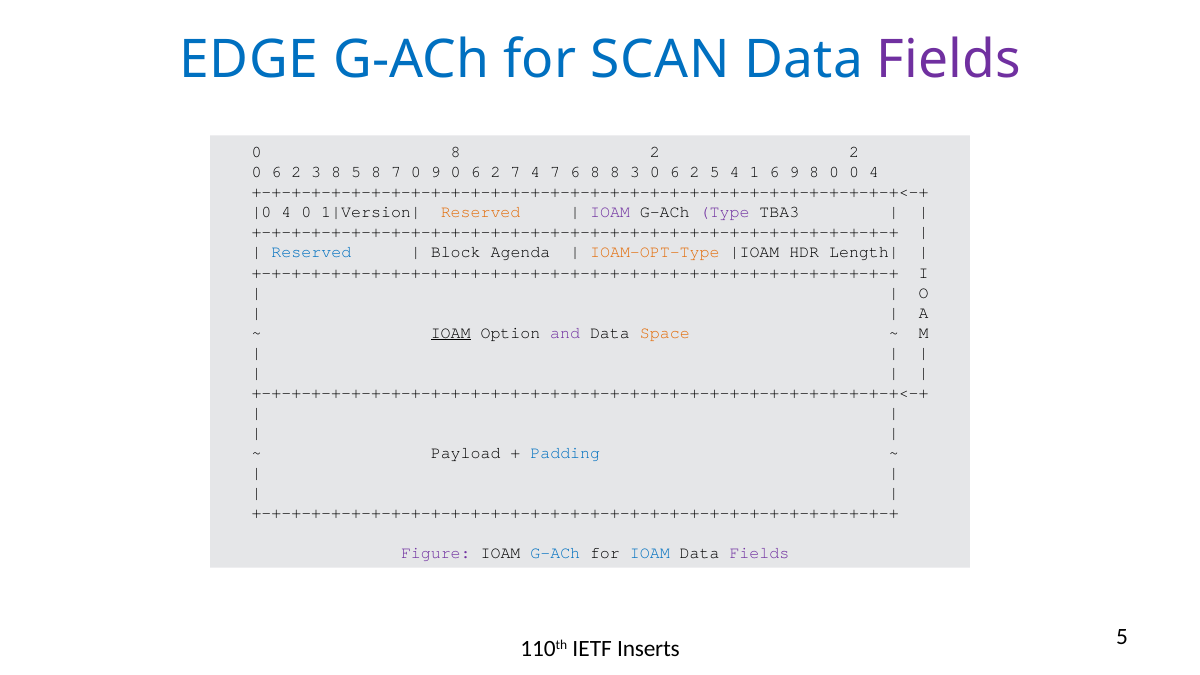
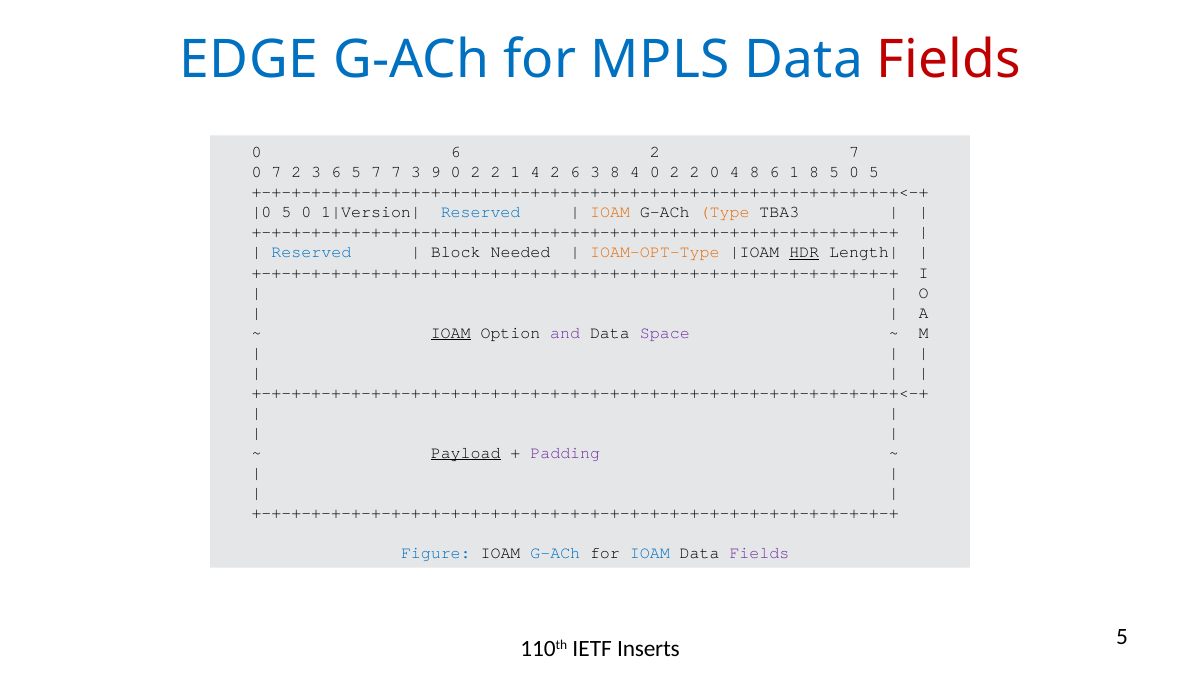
SCAN: SCAN -> MPLS (660, 60)
Fields colour: purple -> red (949, 60)
0 8: 8 -> 6 (456, 152)
2 2: 2 -> 7 (854, 152)
6: 6 -> 7 (276, 172)
3 8: 8 -> 6 (336, 172)
5 8: 8 -> 7 (376, 172)
7 0: 0 -> 3 (416, 172)
9 0 6: 6 -> 2 (476, 172)
2 7: 7 -> 1 (515, 172)
4 7: 7 -> 2 (555, 172)
6 8: 8 -> 3 (595, 172)
8 3: 3 -> 4 (635, 172)
6: 6 -> 2 (675, 172)
2 5: 5 -> 0 (715, 172)
4 1: 1 -> 8 (755, 172)
6 9: 9 -> 1 (794, 172)
8 0: 0 -> 5 (834, 172)
0 4: 4 -> 5 (874, 172)
4: 4 -> 5 (286, 212)
Reserved colour: orange -> blue (481, 212)
IOAM colour: purple -> orange (610, 212)
Type colour: purple -> orange (725, 212)
Agenda: Agenda -> Needed (520, 252)
HDR underline: none -> present (804, 252)
Space colour: orange -> purple (665, 333)
Payload underline: none -> present (466, 453)
Padding colour: blue -> purple (565, 453)
Figure colour: purple -> blue (436, 553)
